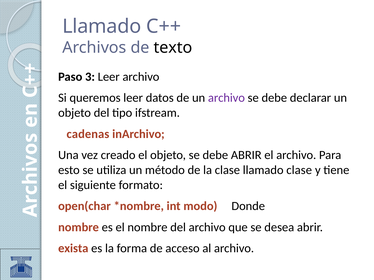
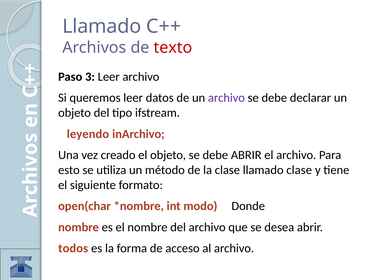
texto colour: black -> red (173, 48)
cadenas: cadenas -> leyendo (88, 134)
exista: exista -> todos (73, 249)
